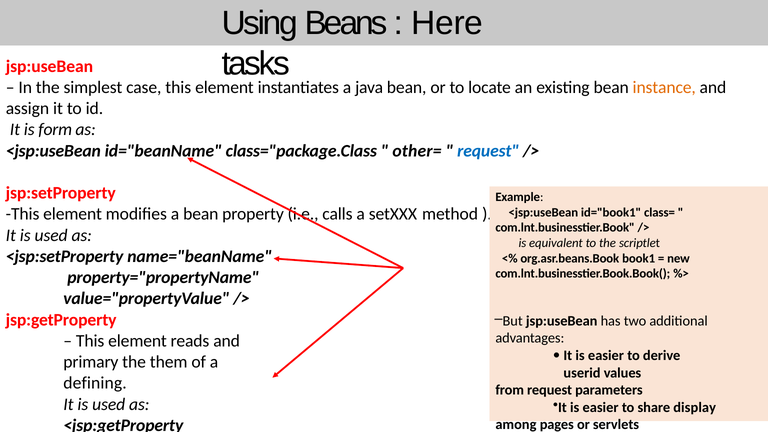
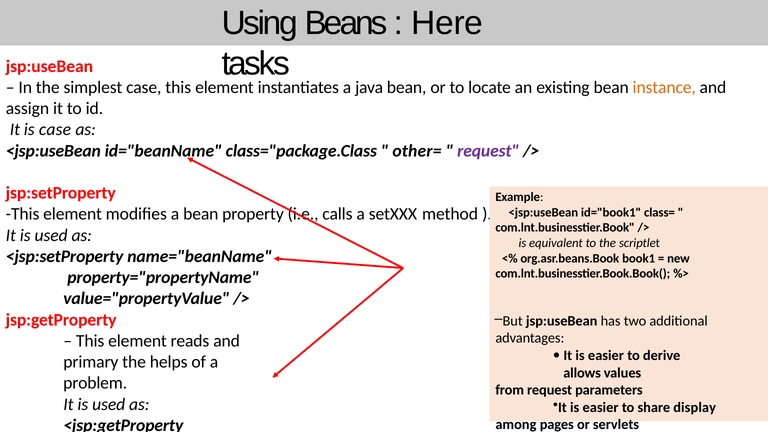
is form: form -> case (55, 130)
request colour: blue -> purple (488, 151)
them: them -> helps (169, 362)
userid: userid -> allows (582, 373)
defining: defining -> problem (95, 383)
